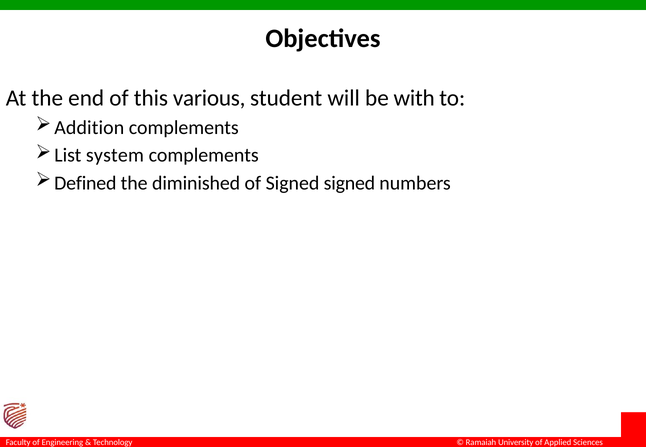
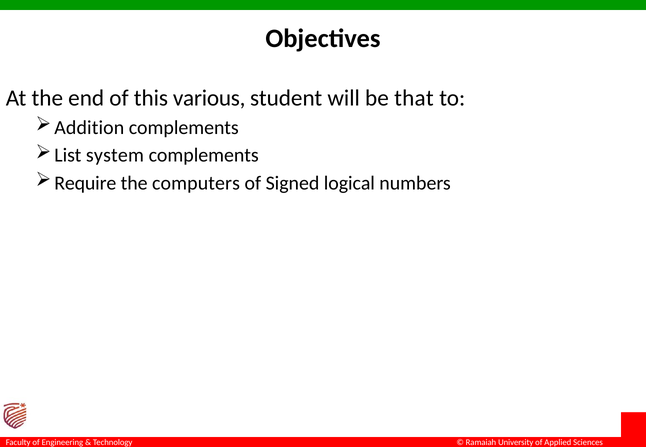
with: with -> that (414, 98)
Defined: Defined -> Require (85, 183)
diminished: diminished -> computers (196, 183)
Signed signed: signed -> logical (349, 183)
